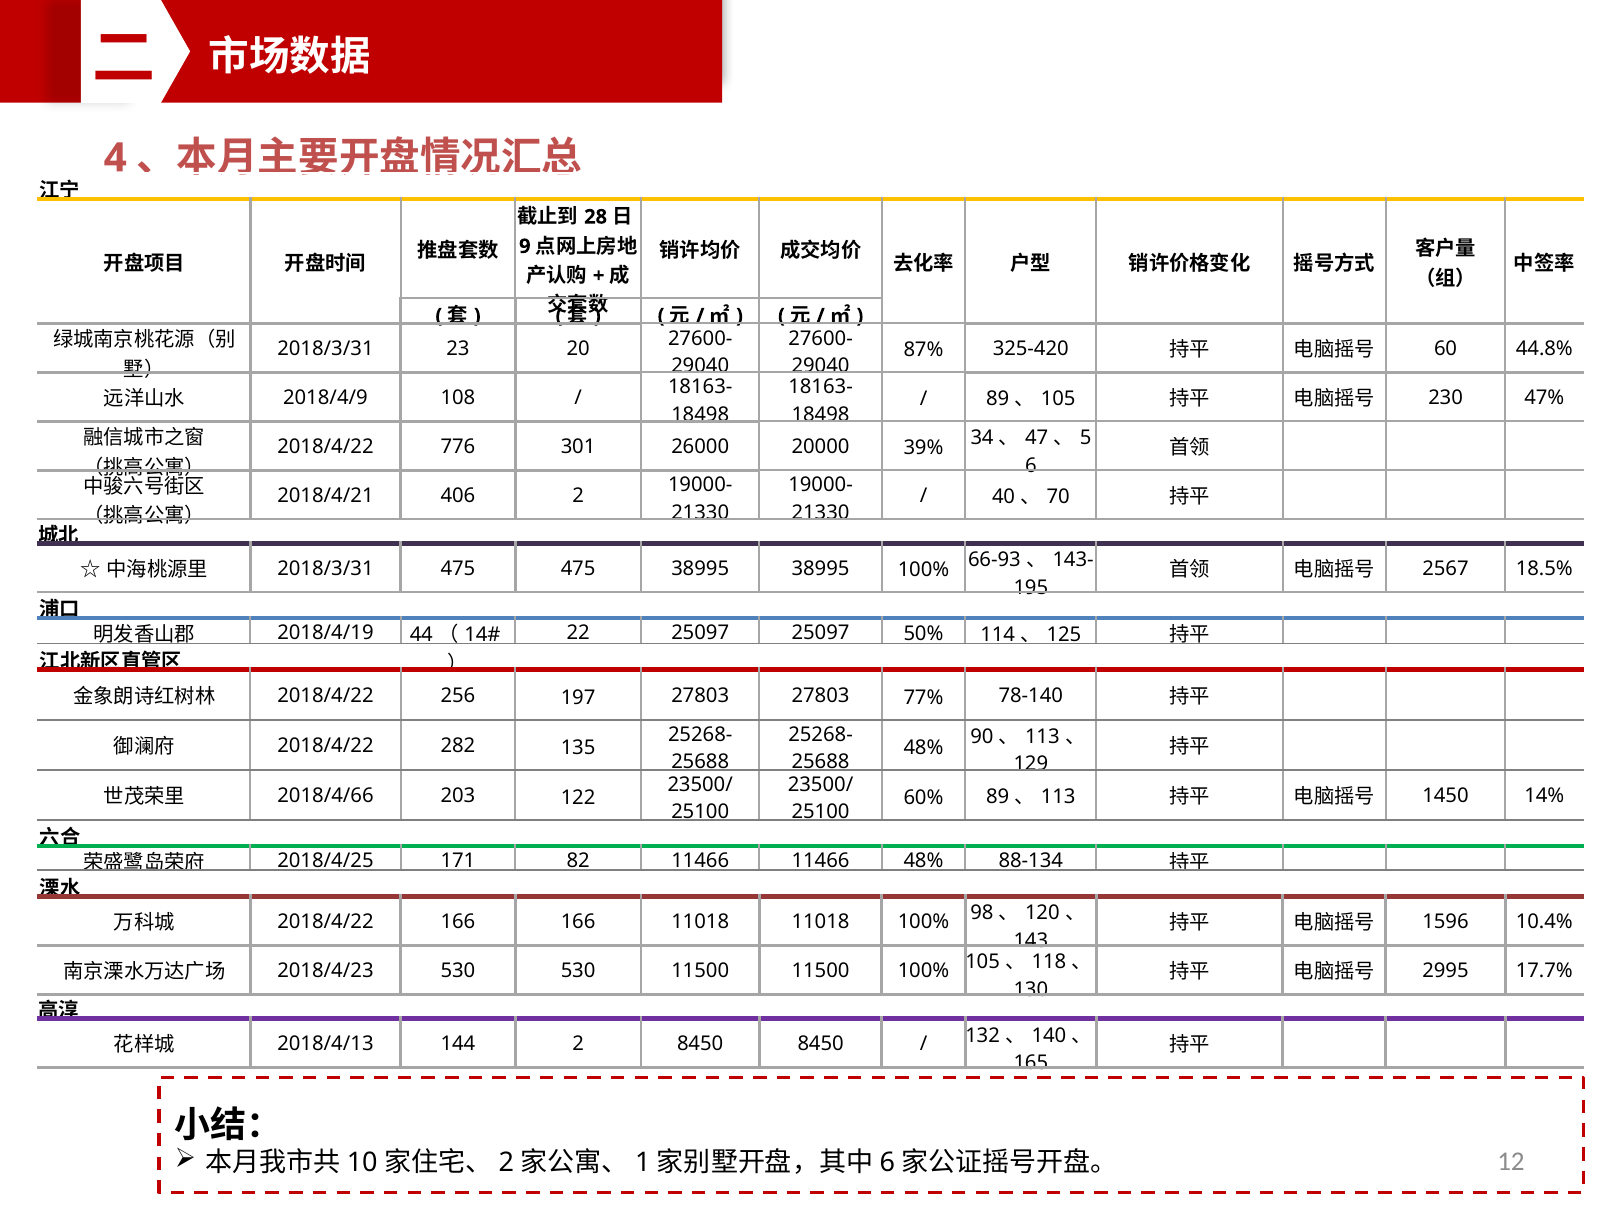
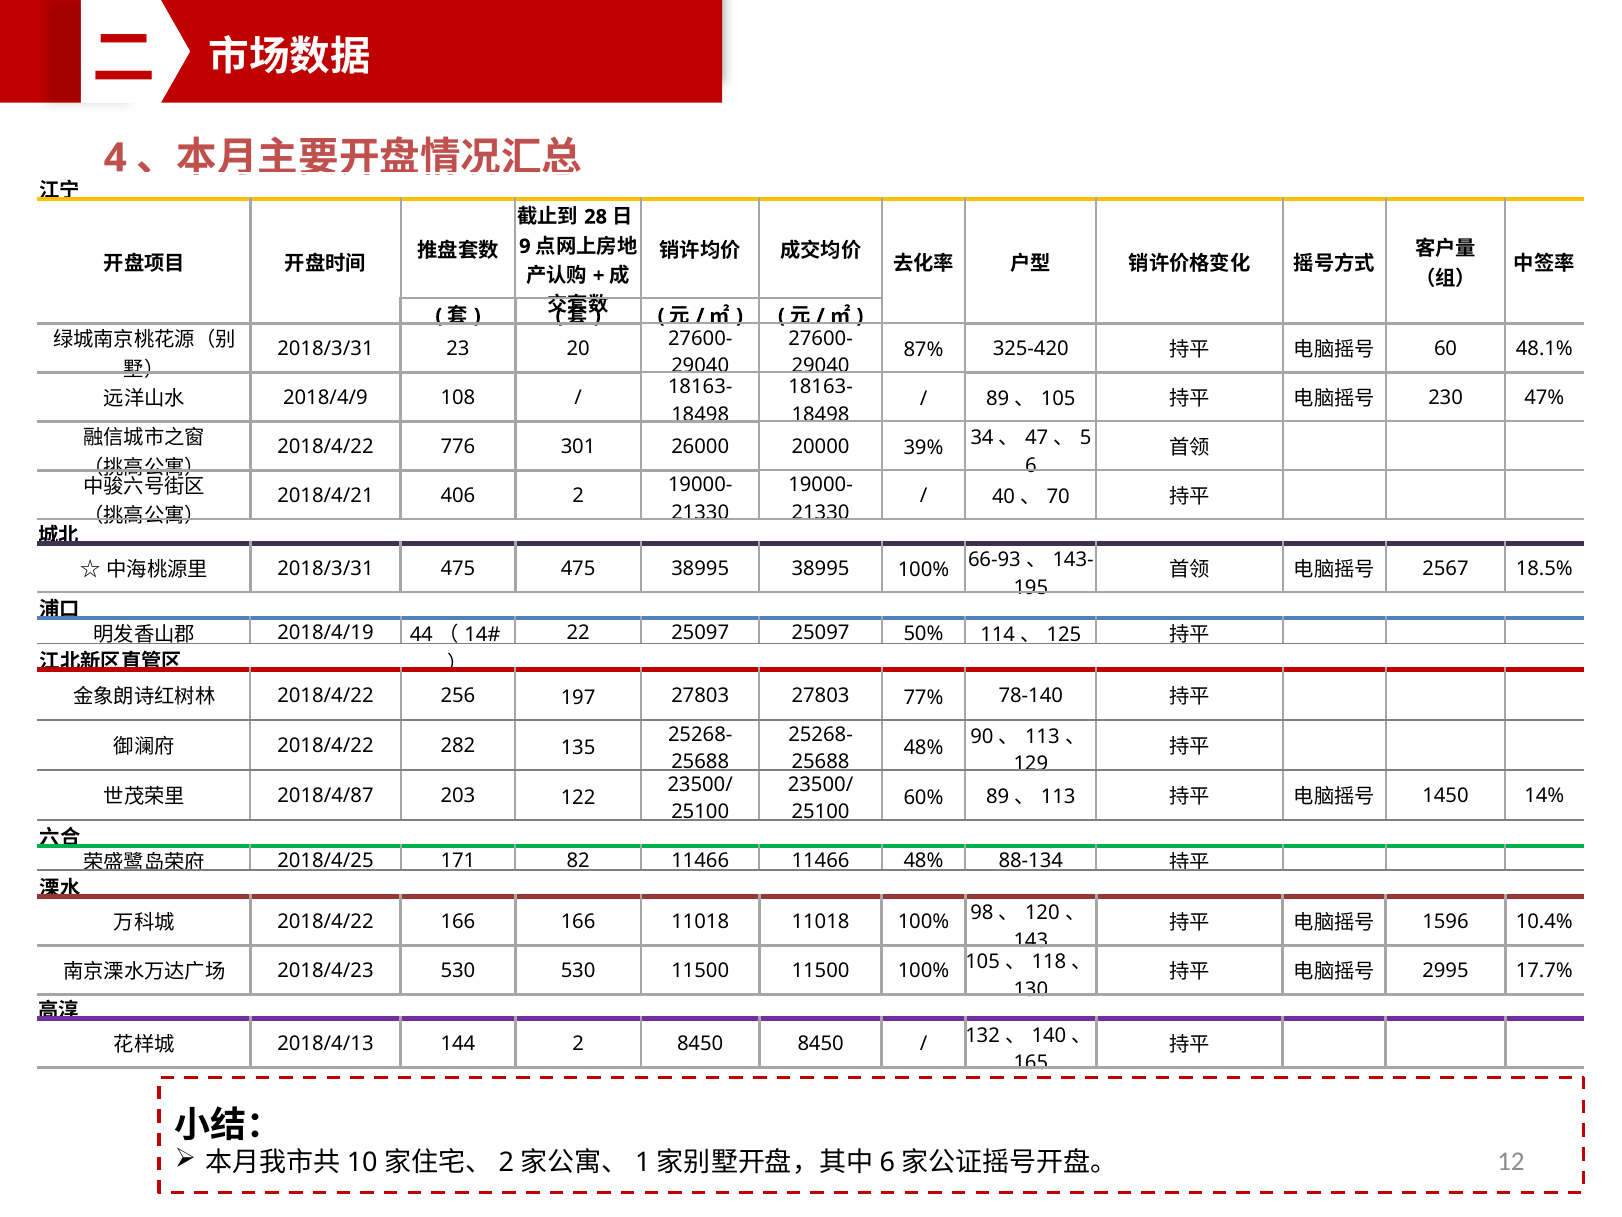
44.8%: 44.8% -> 48.1% (1544, 349)
2018/4/66: 2018/4/66 -> 2018/4/87 (326, 795)
